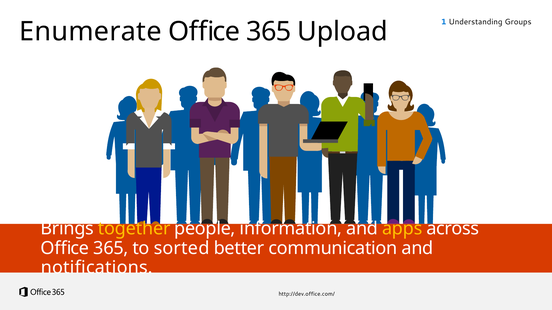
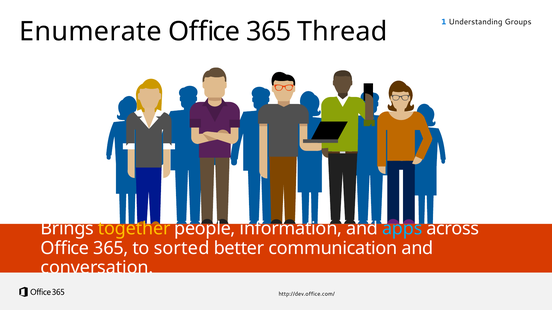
Upload: Upload -> Thread (342, 32)
apps colour: yellow -> light blue (402, 229)
notifications: notifications -> conversation (97, 268)
